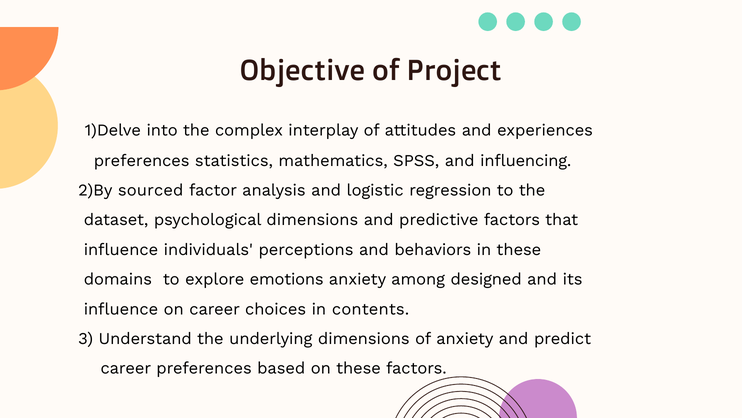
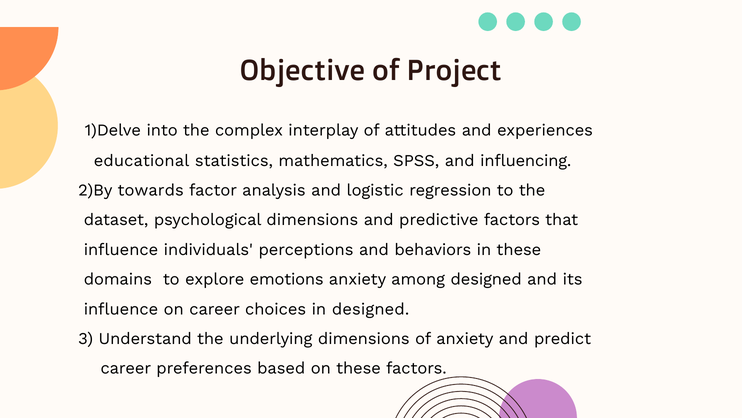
preferences: preferences -> educational (142, 160)
sourced: sourced -> towards (151, 190)
in contents: contents -> designed (371, 309)
